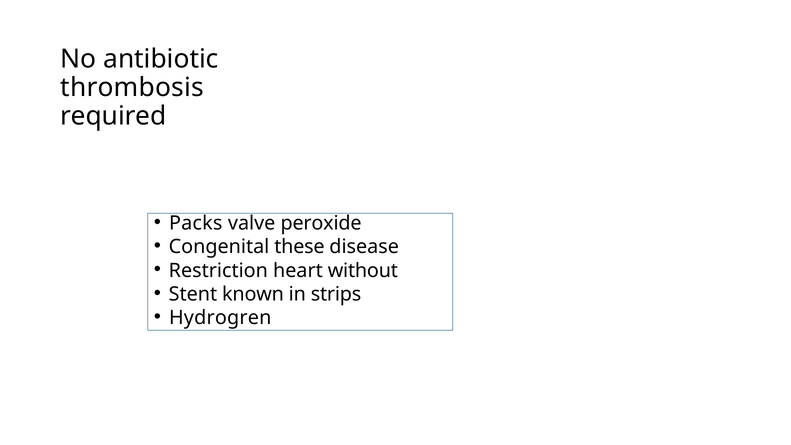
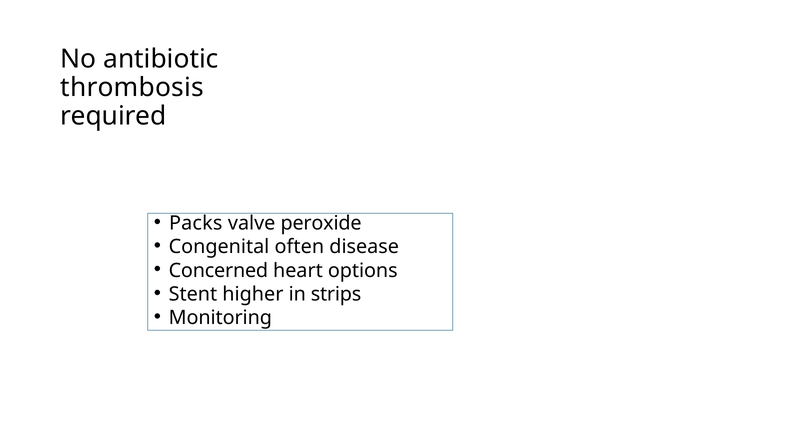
these: these -> often (299, 247)
Restriction: Restriction -> Concerned (218, 271)
without: without -> options (363, 271)
known: known -> higher (253, 294)
Hydrogren: Hydrogren -> Monitoring (220, 318)
